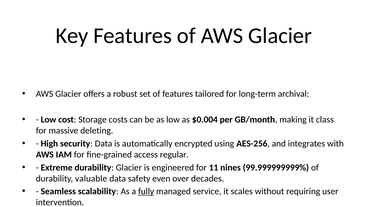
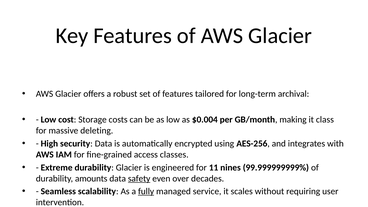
regular: regular -> classes (174, 155)
valuable: valuable -> amounts (91, 179)
safety underline: none -> present (139, 179)
